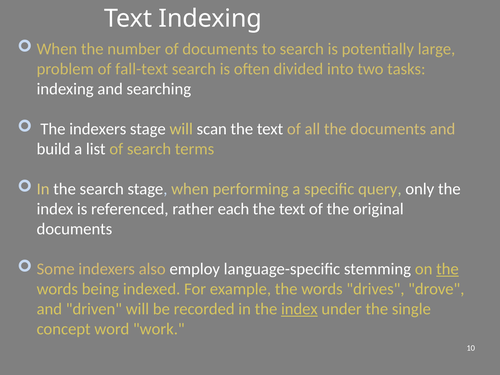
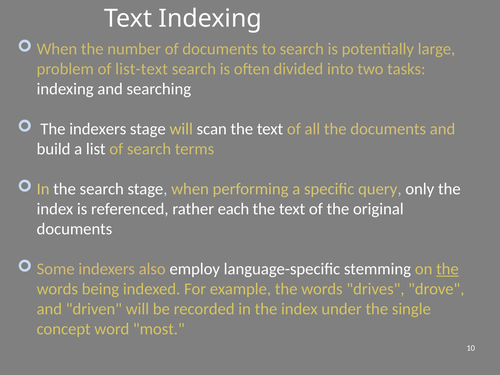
fall-text: fall-text -> list-text (142, 69)
index underline: present -> none (299, 309)
work: work -> most (159, 329)
